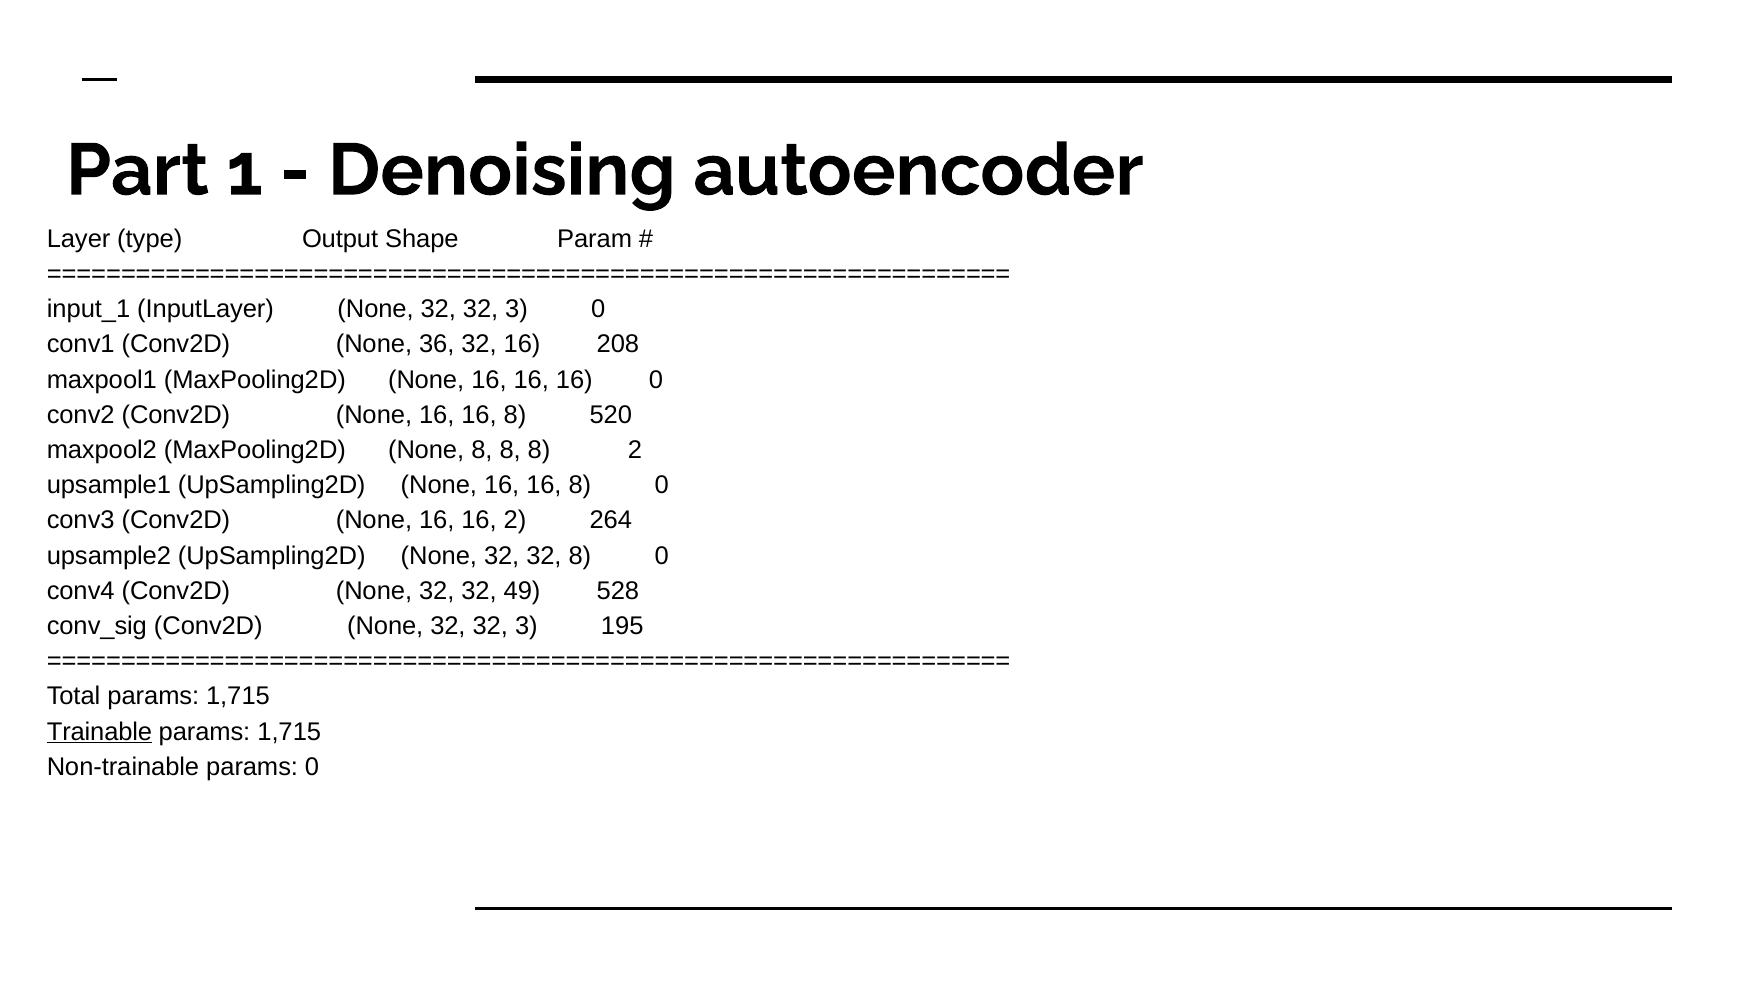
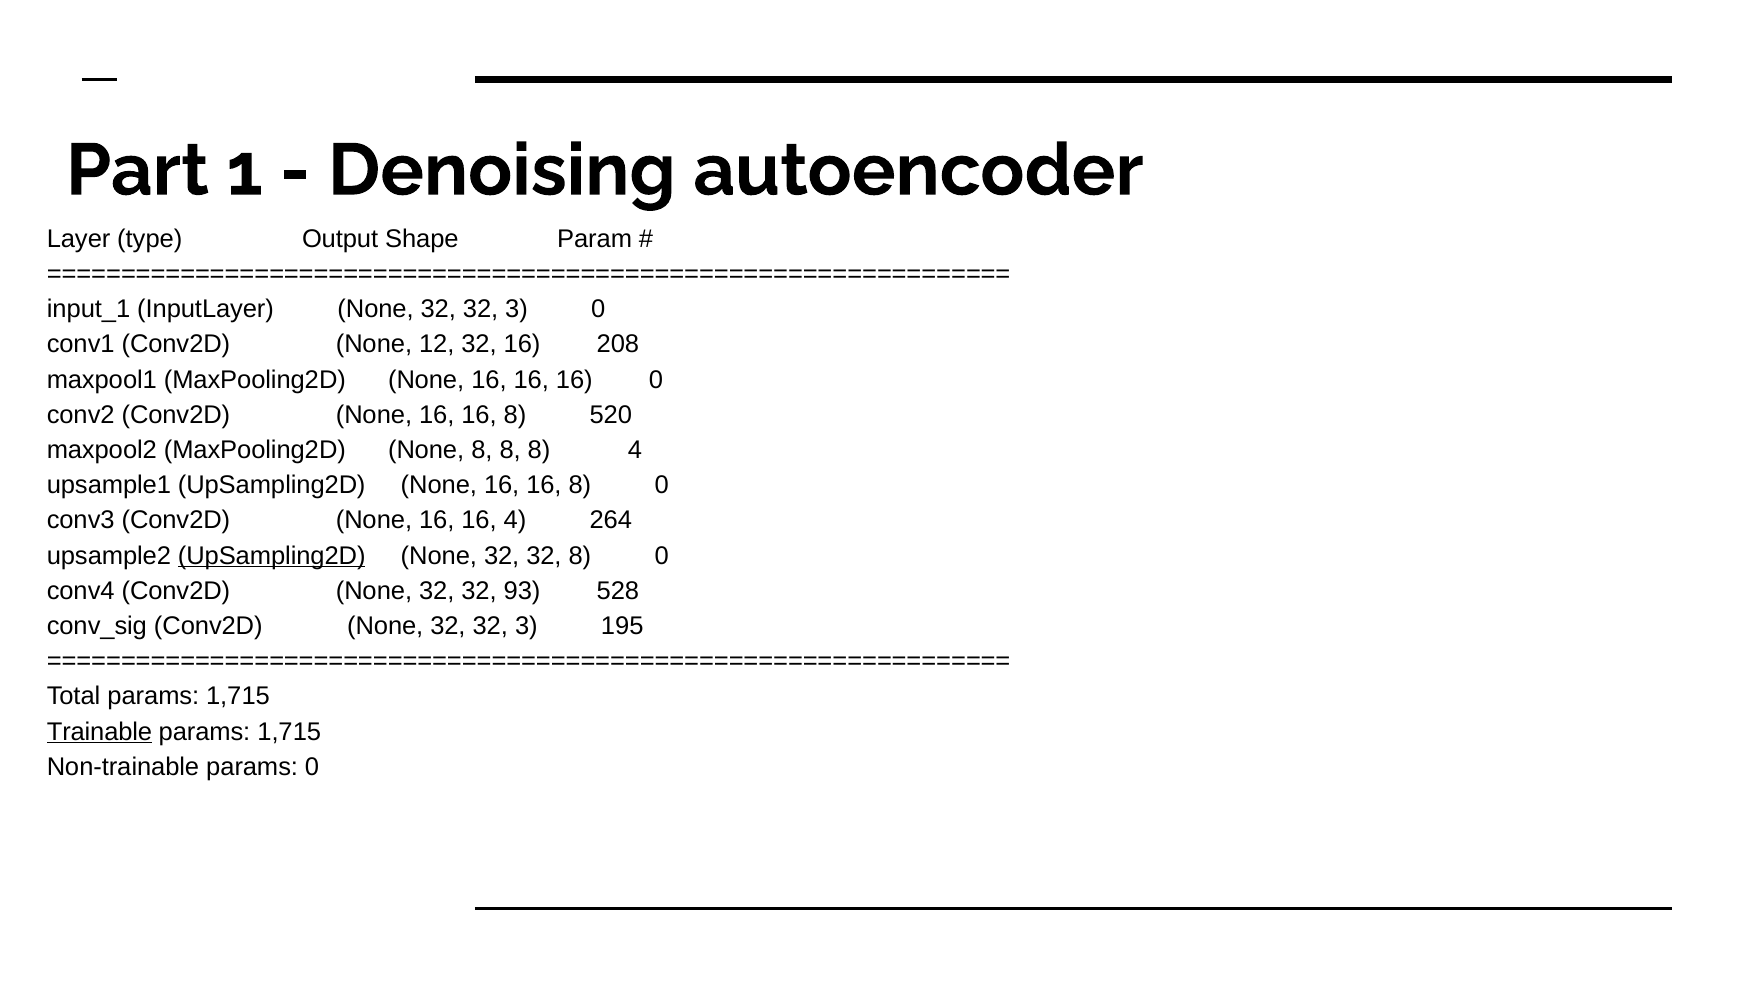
36: 36 -> 12 (437, 345)
8 2: 2 -> 4 (635, 450)
16 2: 2 -> 4 (515, 521)
UpSampling2D underline: none -> present (272, 556)
49: 49 -> 93 (522, 591)
